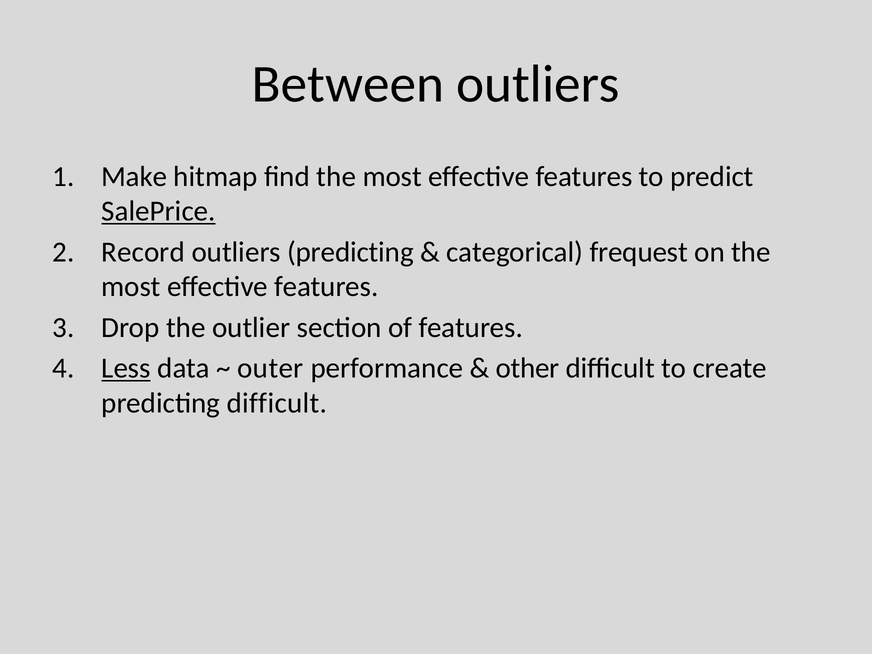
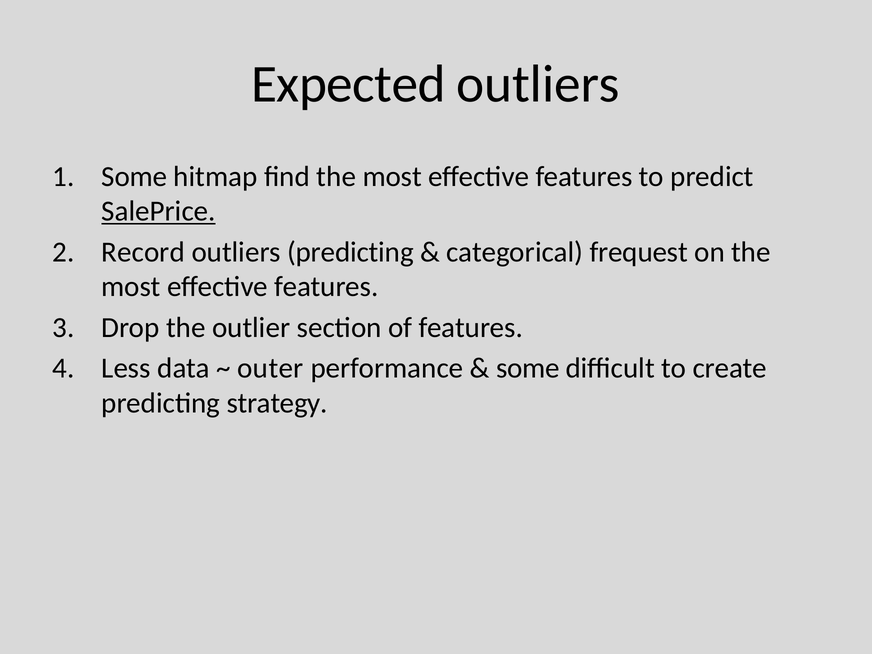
Between: Between -> Expected (348, 84)
Make: Make -> Some (134, 176)
Less underline: present -> none (126, 368)
other: other -> some (528, 368)
predicting difficult: difficult -> strategy (277, 403)
